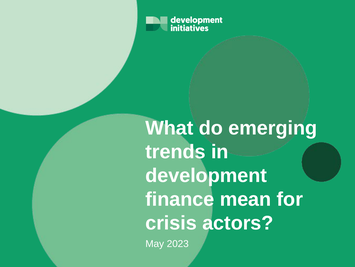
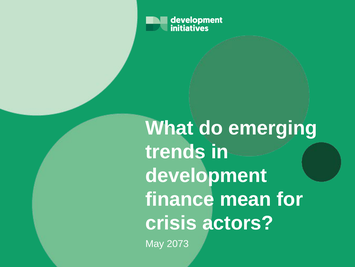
2023: 2023 -> 2073 (178, 243)
